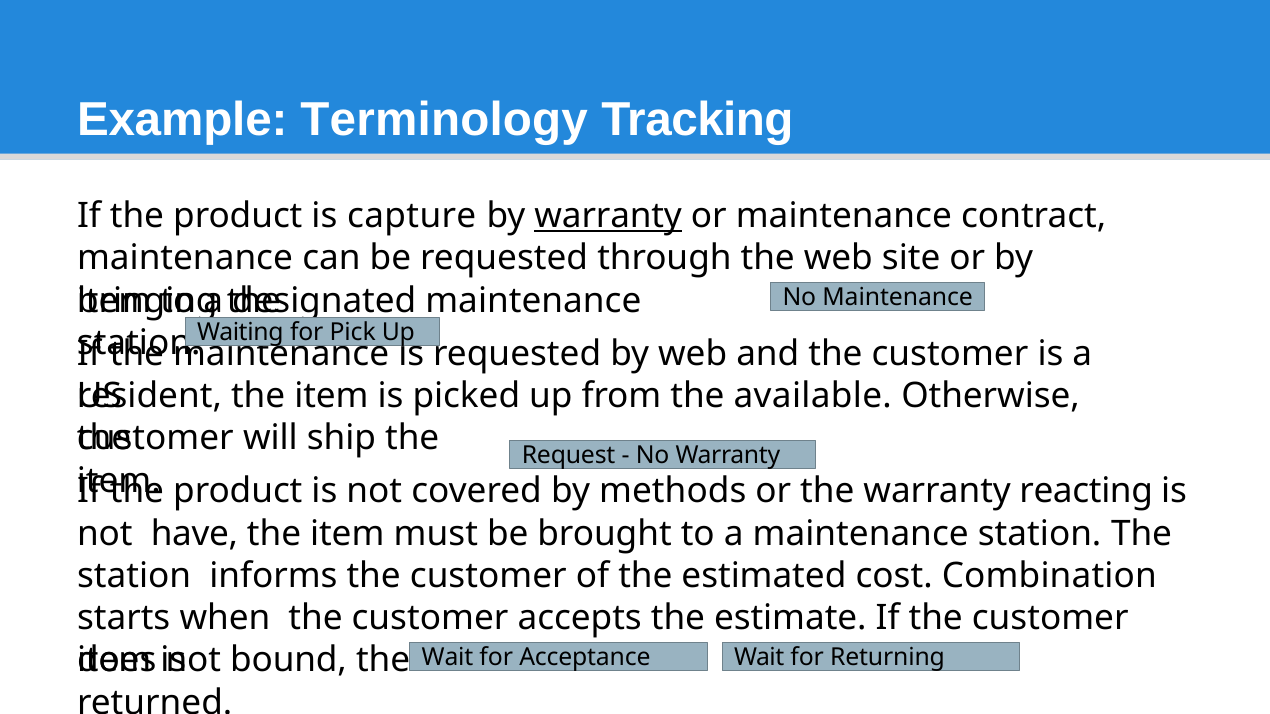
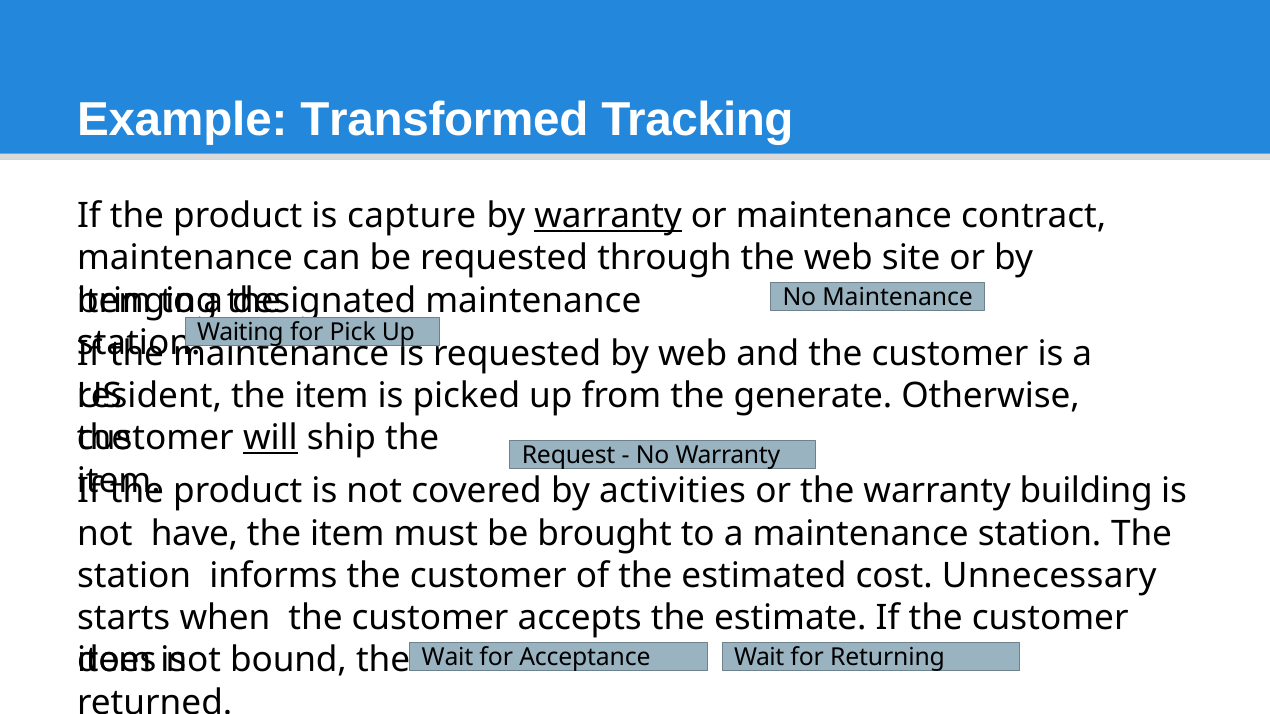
Terminology: Terminology -> Transformed (444, 120)
available: available -> generate (813, 396)
will underline: none -> present (270, 438)
methods: methods -> activities (673, 491)
reacting: reacting -> building (1086, 491)
Combination: Combination -> Unnecessary (1049, 576)
